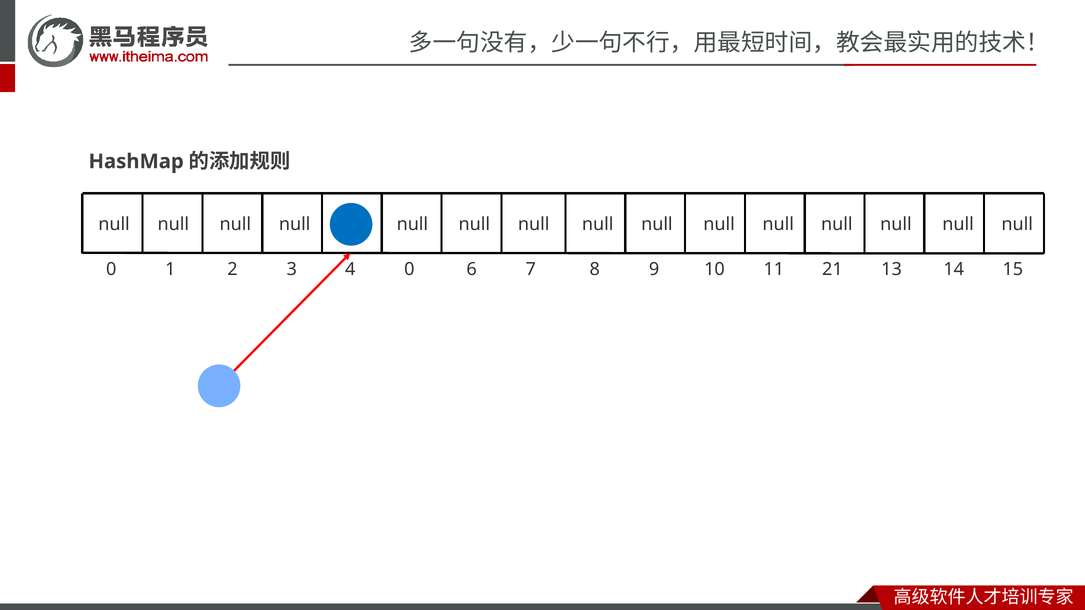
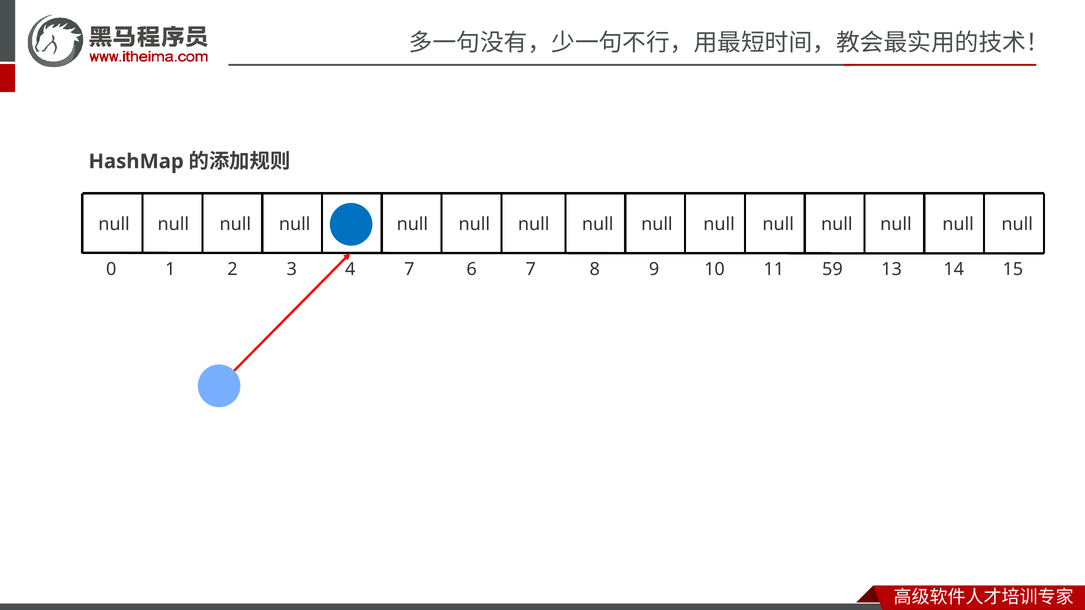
4 0: 0 -> 7 (409, 269)
21: 21 -> 59 (832, 269)
